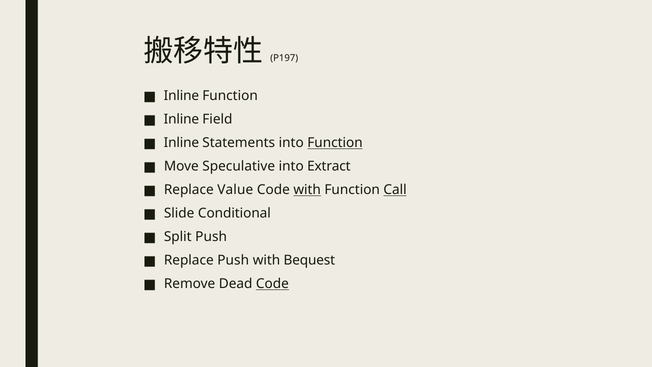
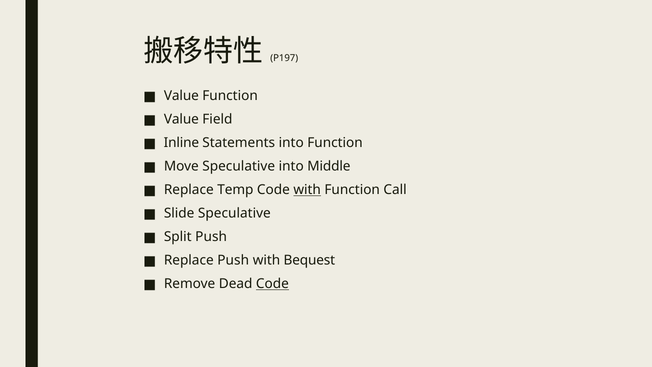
Inline: Inline -> Value (181, 96)
Inline: Inline -> Value (181, 119)
Function underline: present -> none (335, 143)
Extract: Extract -> Middle (329, 166)
Value: Value -> Temp (235, 190)
Call underline: present -> none (395, 190)
Slide Conditional: Conditional -> Speculative (234, 213)
